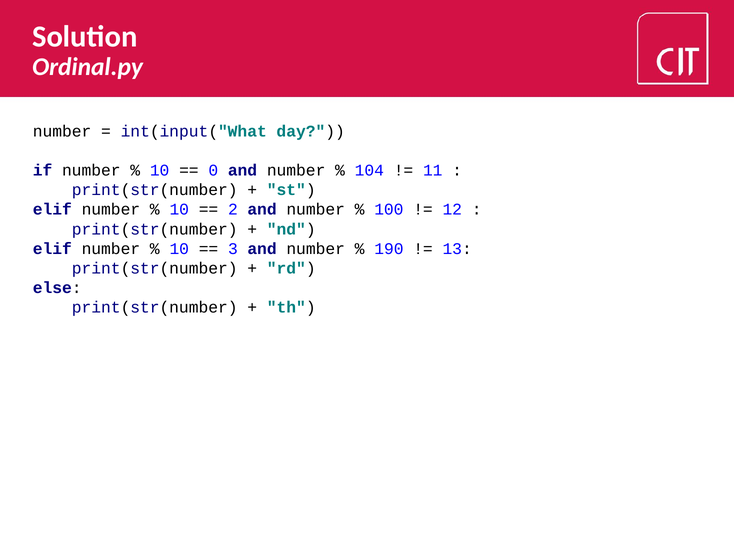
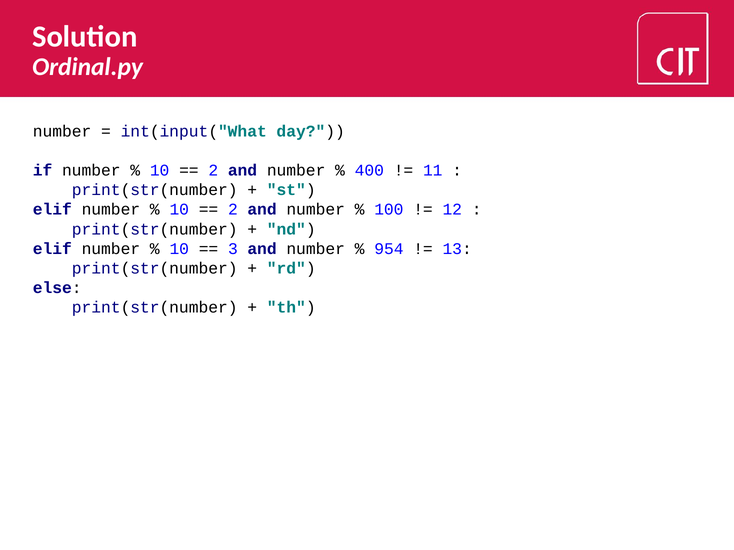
0: 0 -> 2 (213, 171)
104: 104 -> 400 (369, 171)
190: 190 -> 954 (389, 249)
